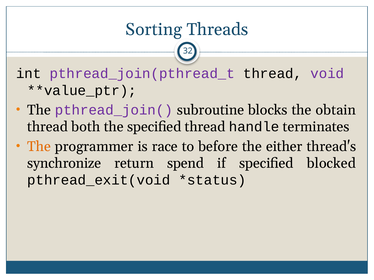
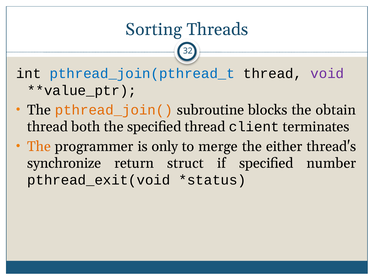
pthread_join(pthread_t colour: purple -> blue (142, 74)
pthread_join( colour: purple -> orange (114, 110)
handle: handle -> client (254, 127)
race: race -> only (165, 147)
before: before -> merge (218, 147)
spend: spend -> struct (185, 164)
blocked: blocked -> number (331, 164)
